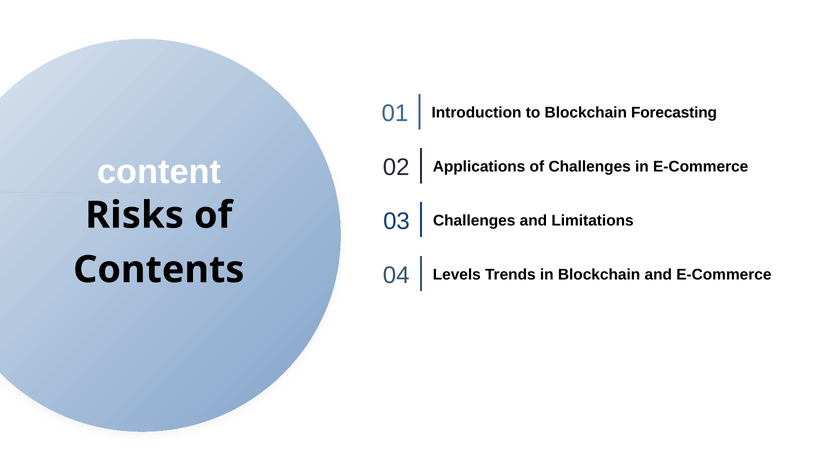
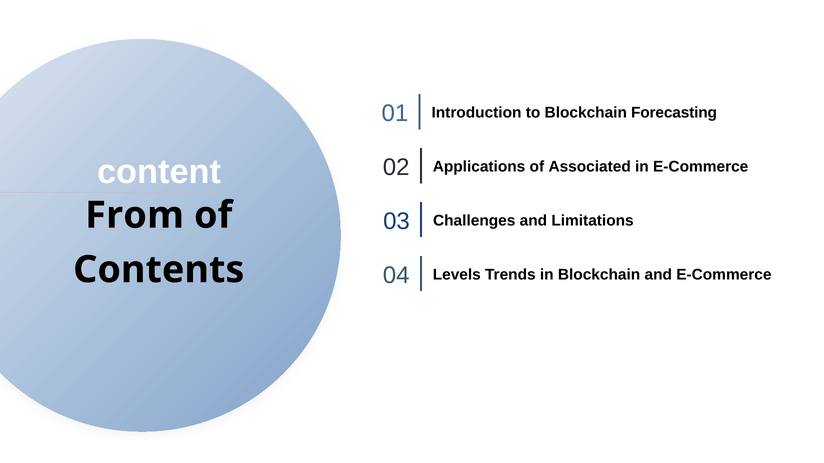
of Challenges: Challenges -> Associated (590, 167)
Risks: Risks -> From (135, 216)
